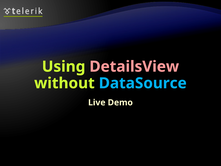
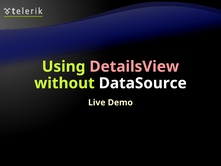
DataSource colour: light blue -> white (143, 83)
